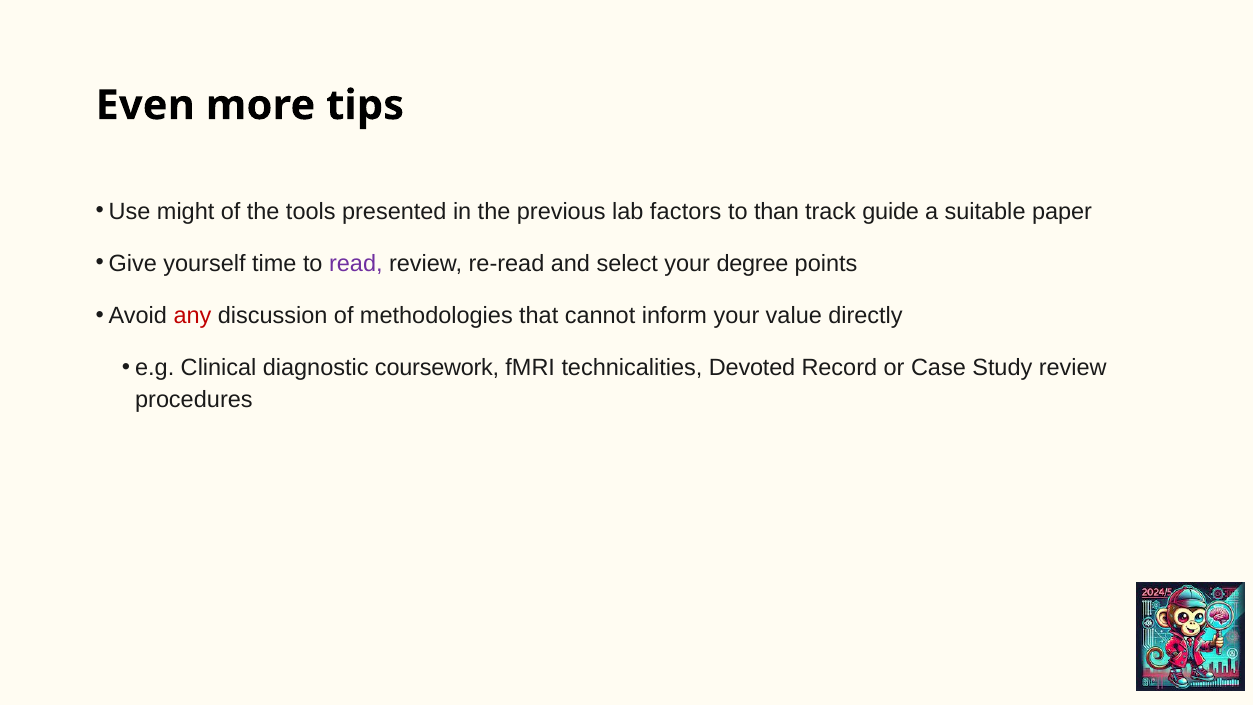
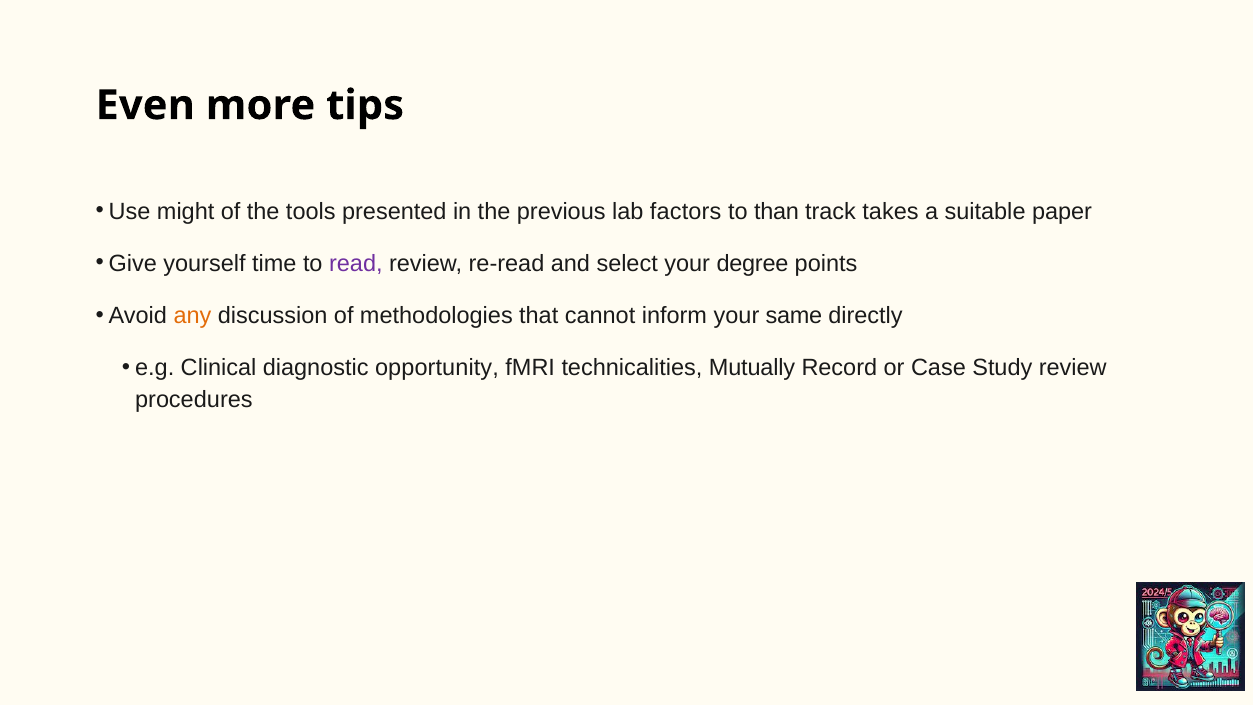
guide: guide -> takes (891, 211)
any colour: red -> orange (192, 316)
value: value -> same (794, 316)
coursework: coursework -> opportunity (437, 368)
Devoted: Devoted -> Mutually (752, 368)
